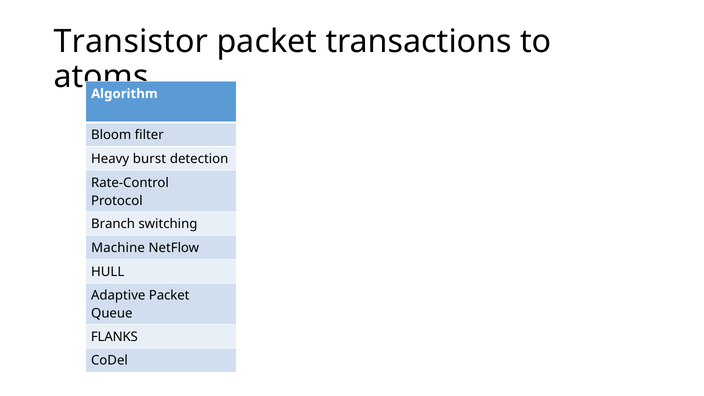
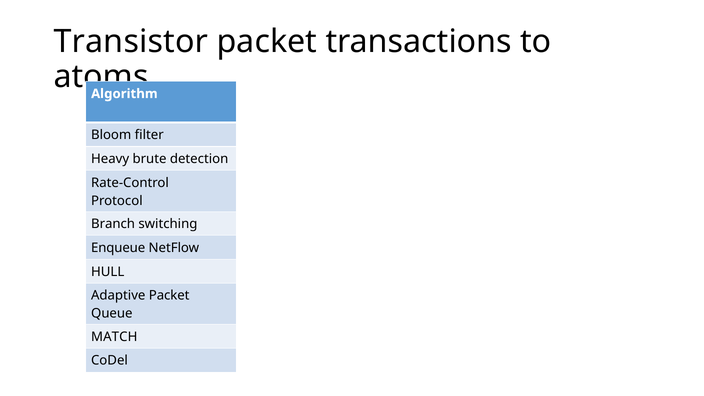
burst: burst -> brute (149, 159)
Machine: Machine -> Enqueue (118, 248)
FLANKS: FLANKS -> MATCH (114, 337)
